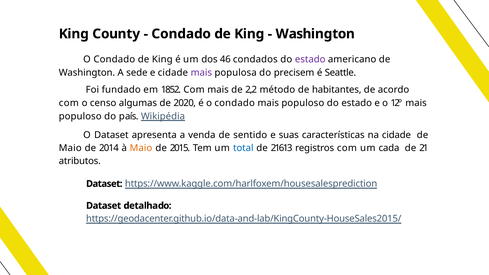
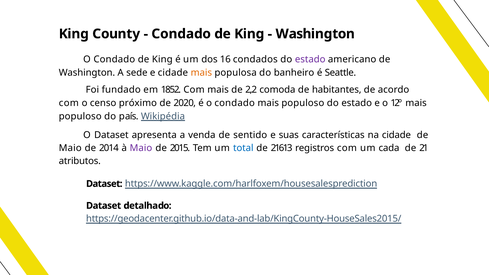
46: 46 -> 16 (225, 59)
mais colour: purple -> orange (201, 73)
precisem: precisem -> banheiro (294, 73)
método: método -> comoda (277, 90)
algumas: algumas -> próximo (138, 103)
Maio colour: orange -> purple (141, 148)
